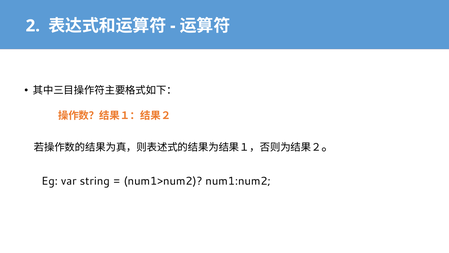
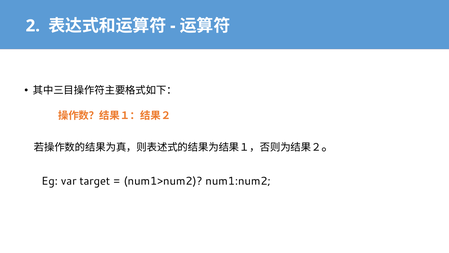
string: string -> target (95, 181)
